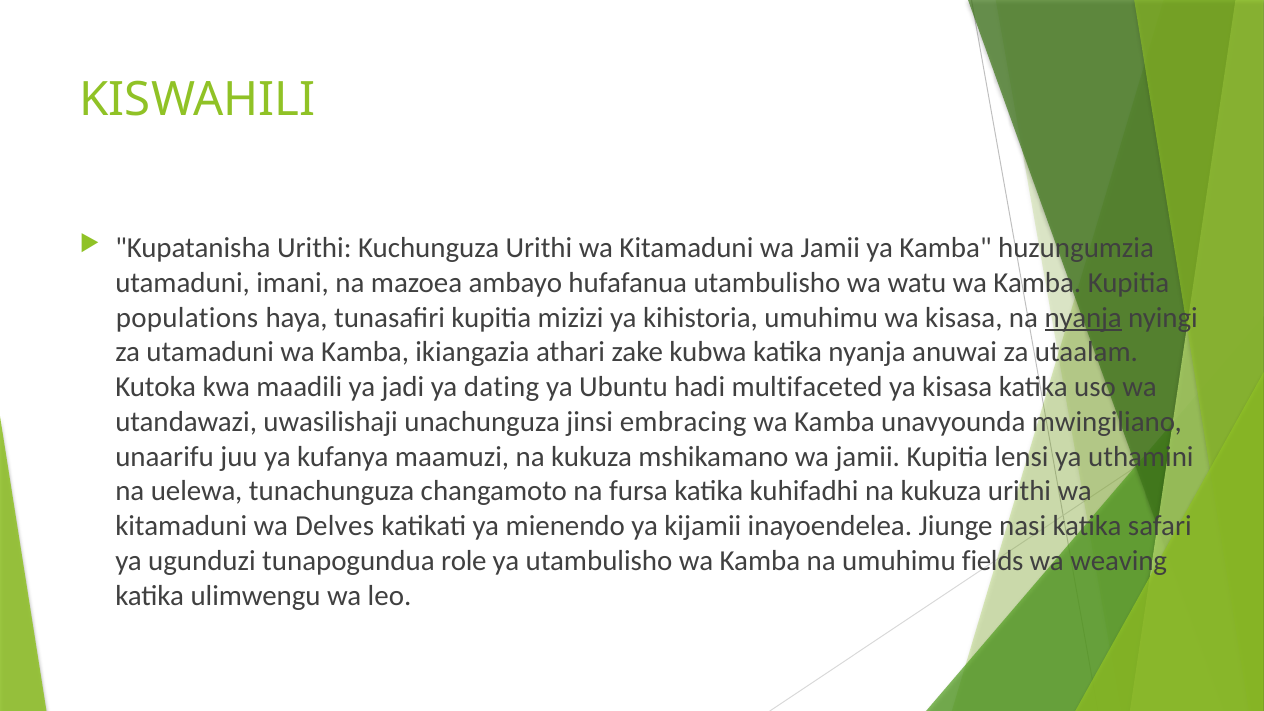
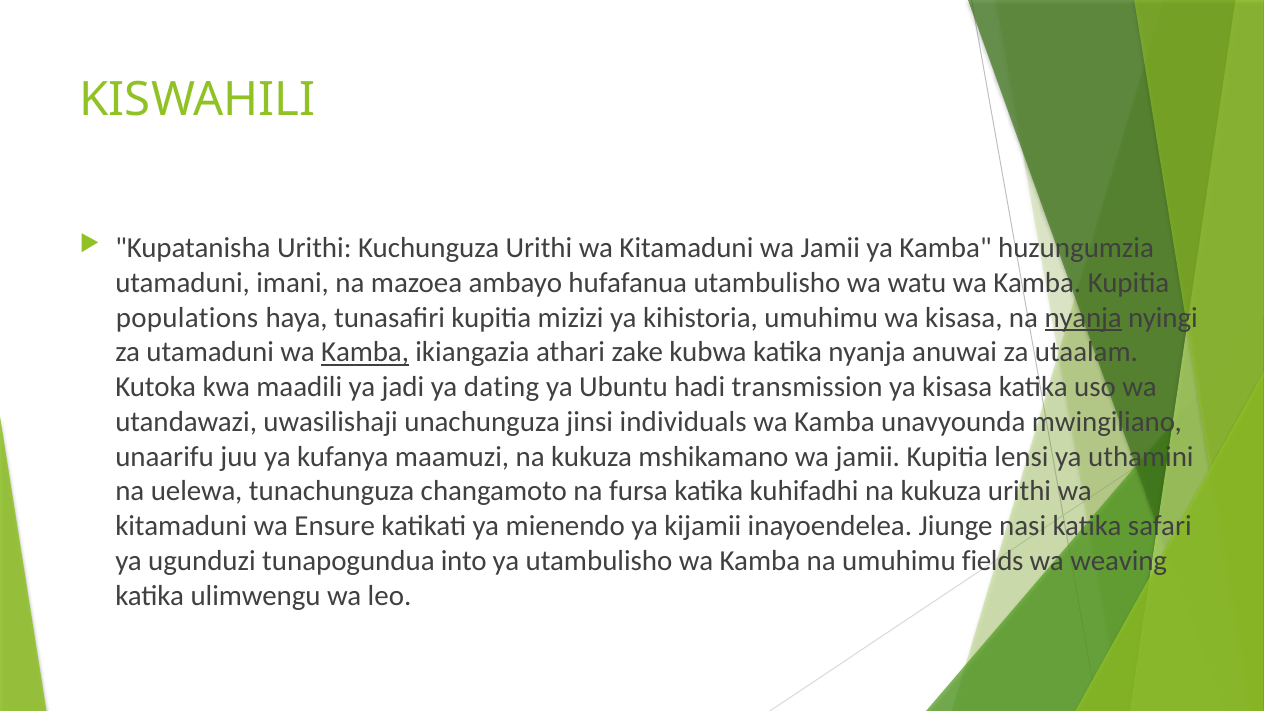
Kamba underline: none -> present (365, 352)
multifaceted: multifaceted -> transmission (807, 387)
embracing: embracing -> individuals (683, 422)
Delves: Delves -> Ensure (335, 526)
role: role -> into (464, 561)
